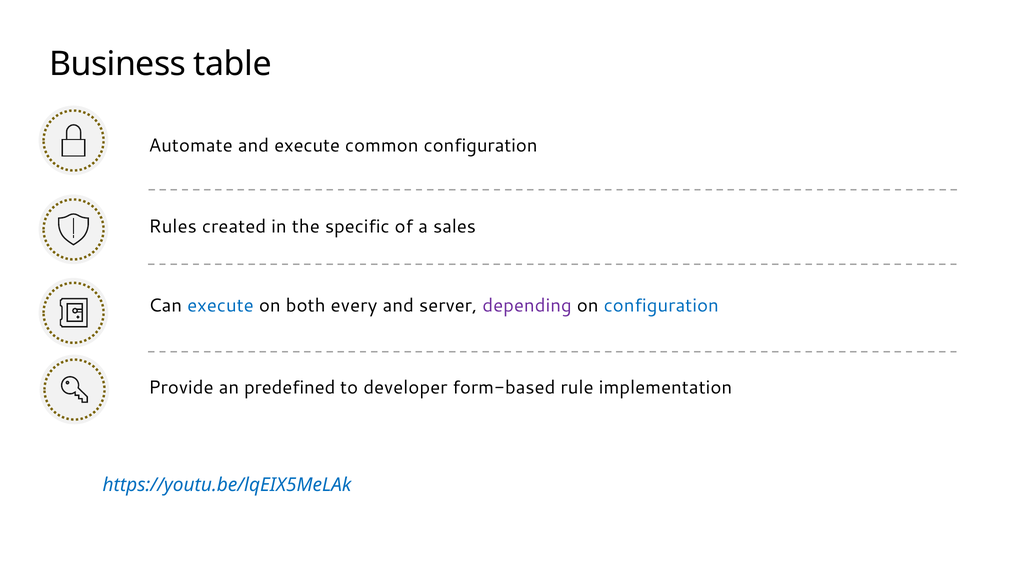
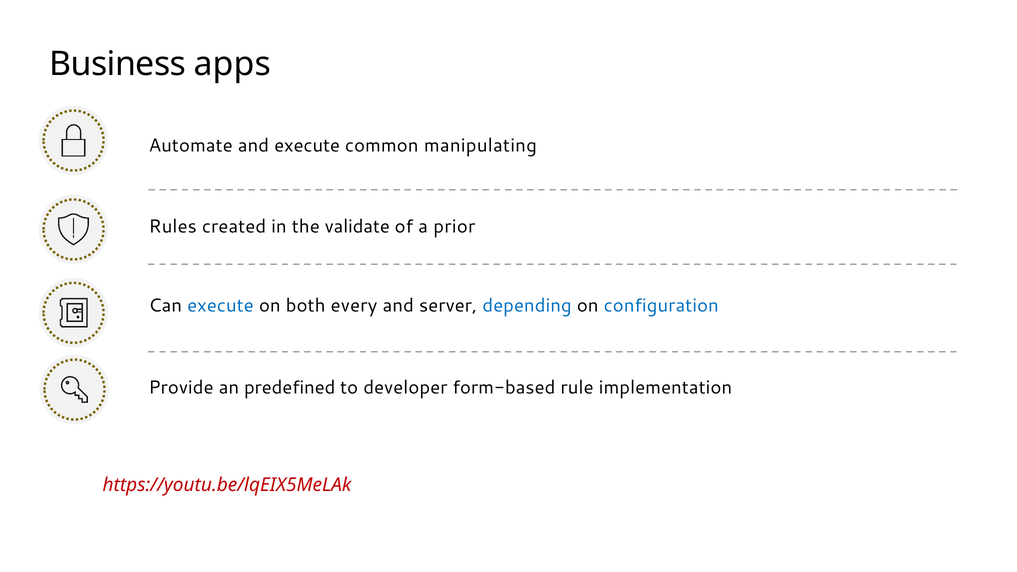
table: table -> apps (232, 64)
common configuration: configuration -> manipulating (480, 145)
specific: specific -> validate (357, 227)
sales: sales -> prior (454, 227)
depending colour: purple -> blue (527, 305)
https://youtu.be/lqEIX5MeLAk colour: blue -> red (227, 485)
